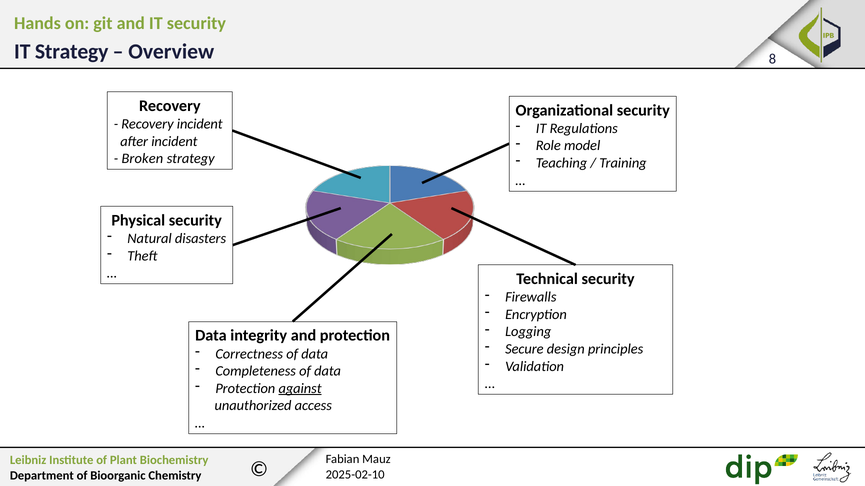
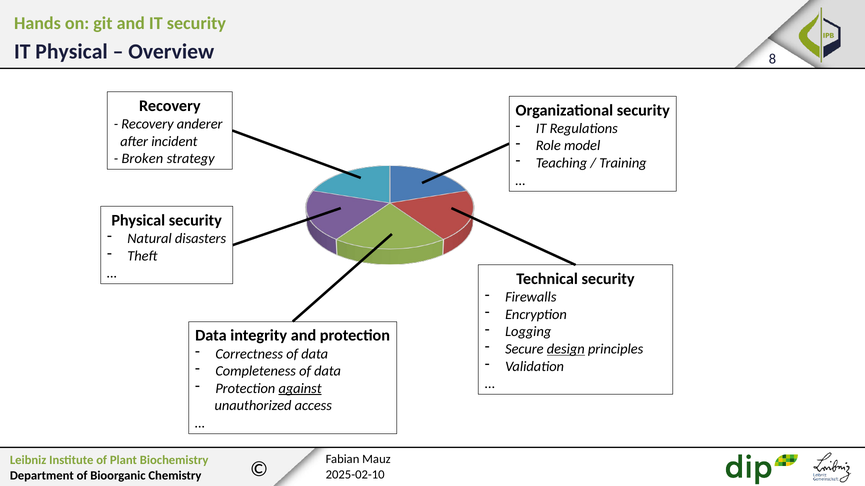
IT Strategy: Strategy -> Physical (72, 52)
Recovery incident: incident -> anderer (200, 124)
design underline: none -> present (566, 349)
